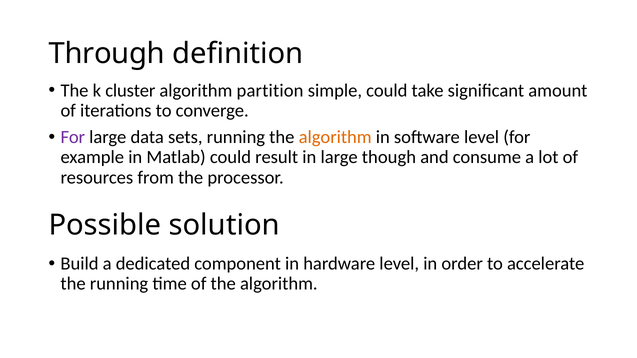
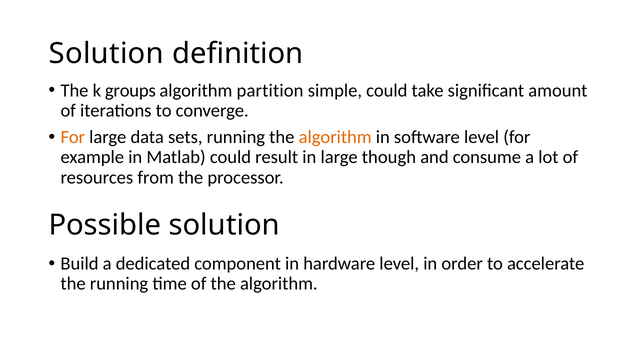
Through: Through -> Solution (106, 54)
cluster: cluster -> groups (130, 91)
For colour: purple -> orange (73, 137)
